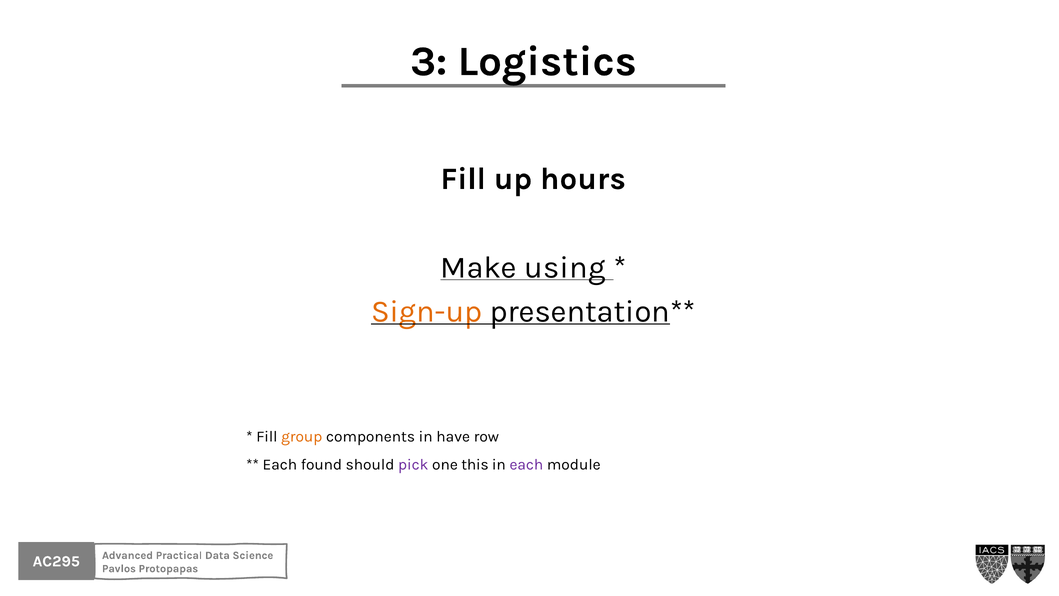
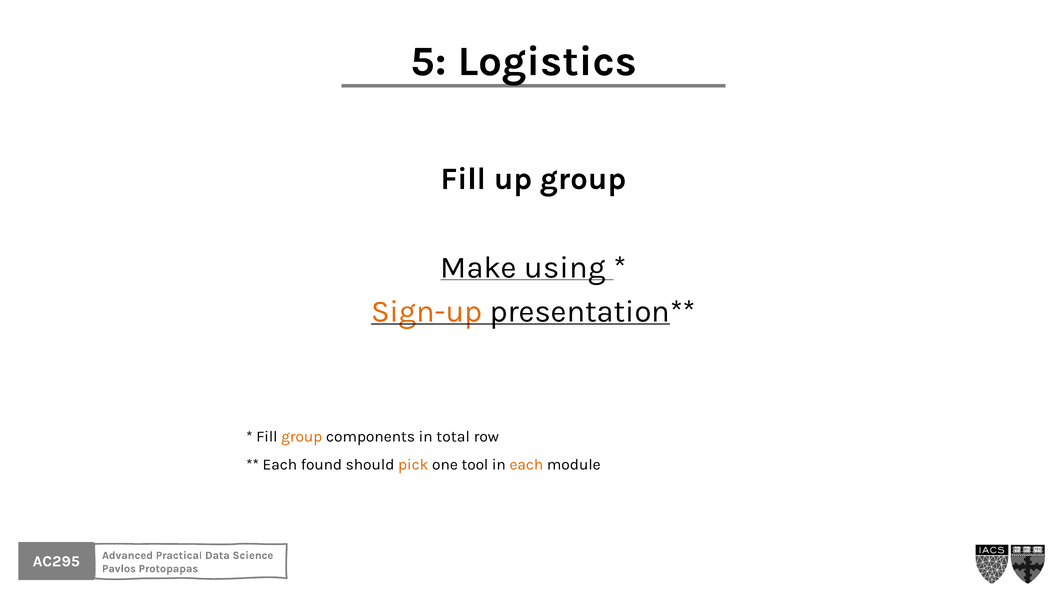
3: 3 -> 5 (428, 61)
up hours: hours -> group (583, 179)
have: have -> total (453, 436)
pick colour: purple -> orange (413, 464)
this: this -> tool (475, 464)
each colour: purple -> orange (526, 464)
